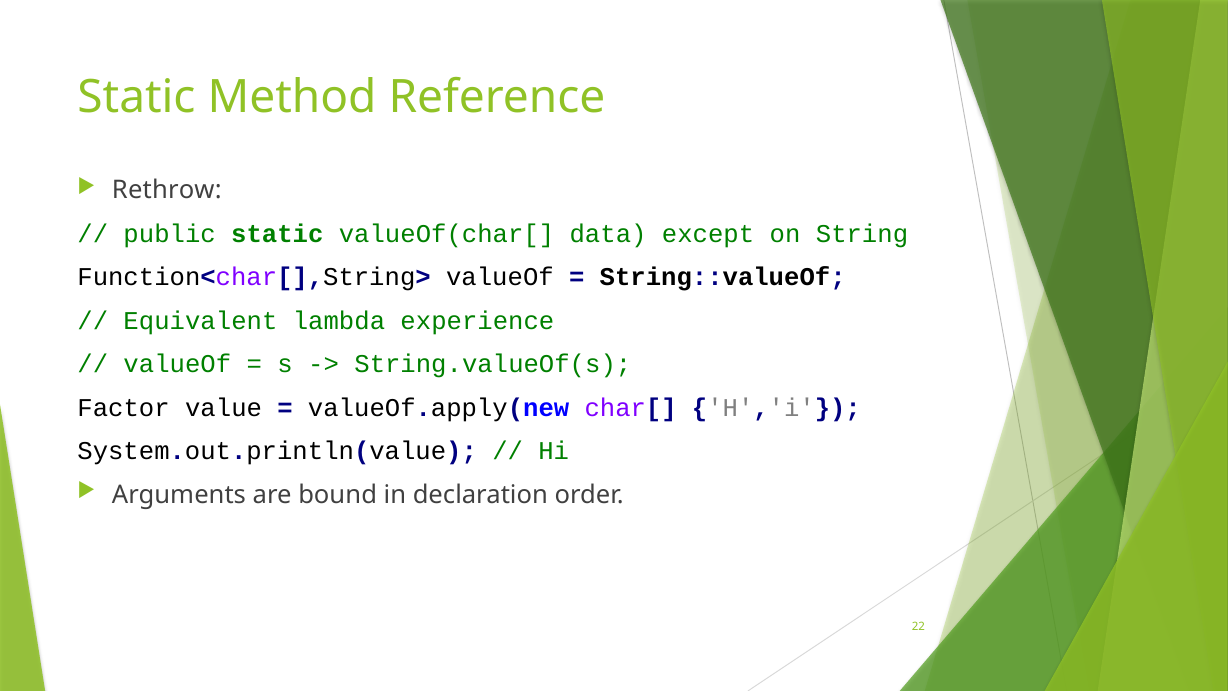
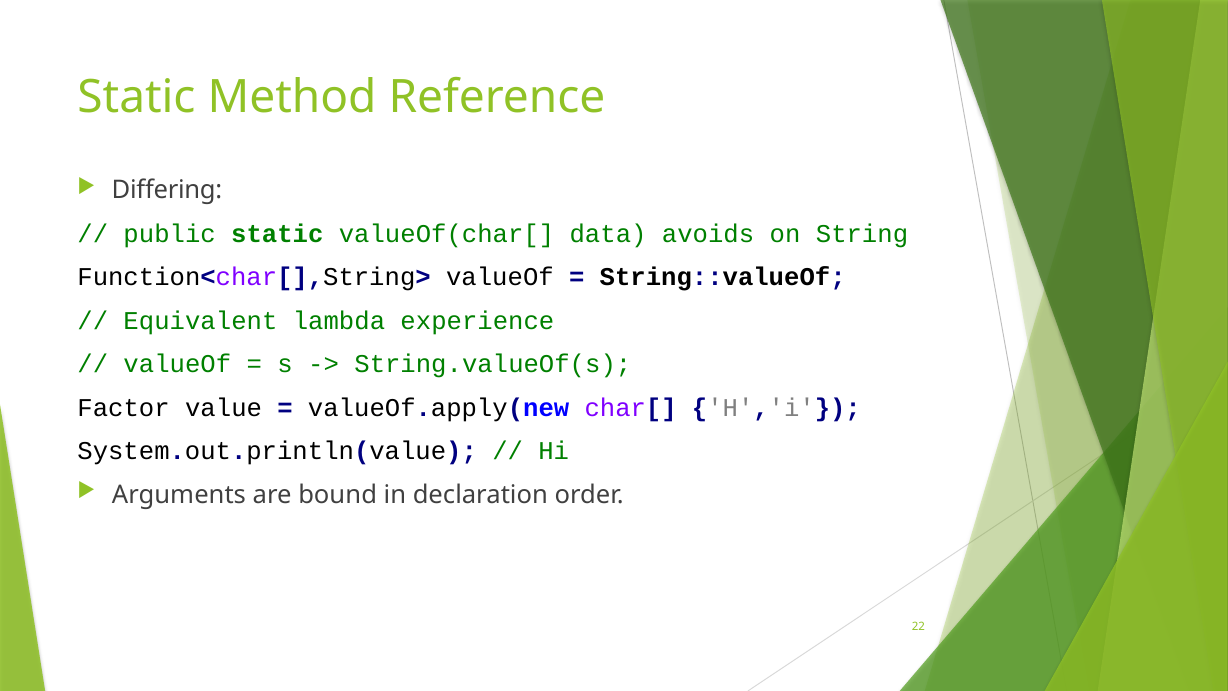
Rethrow: Rethrow -> Differing (167, 190)
except: except -> avoids (708, 234)
